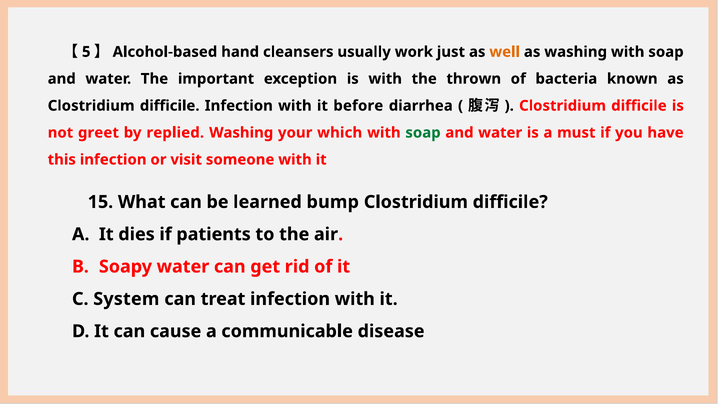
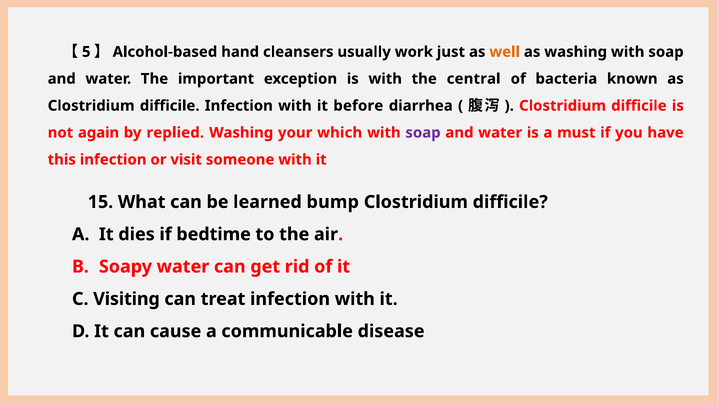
thrown: thrown -> central (474, 79)
greet: greet -> again (99, 133)
soap colour: green -> purple (423, 133)
patients: patients -> bedtime (214, 234)
System: System -> Visiting (126, 299)
